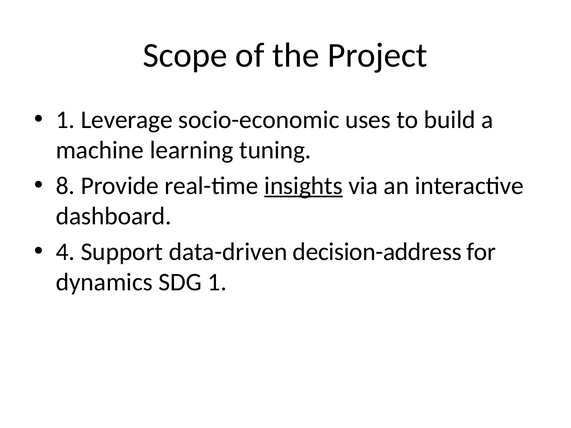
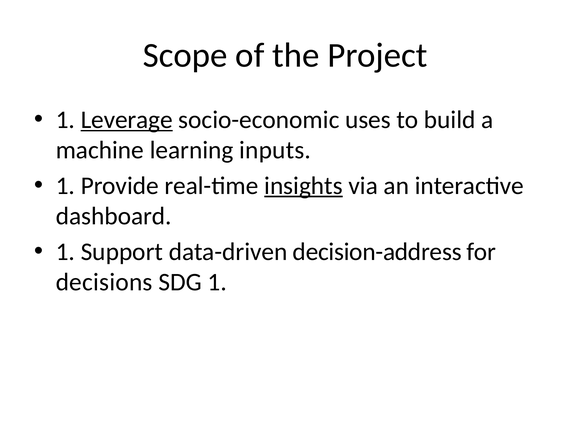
Leverage underline: none -> present (127, 120)
tuning: tuning -> inputs (275, 150)
8: 8 -> 1 (65, 186)
4: 4 -> 1 (65, 252)
dynamics: dynamics -> decisions (104, 282)
